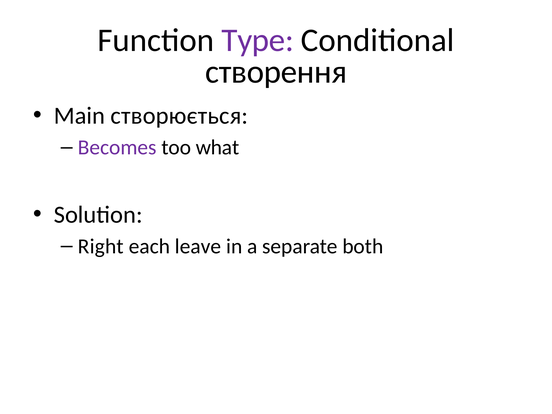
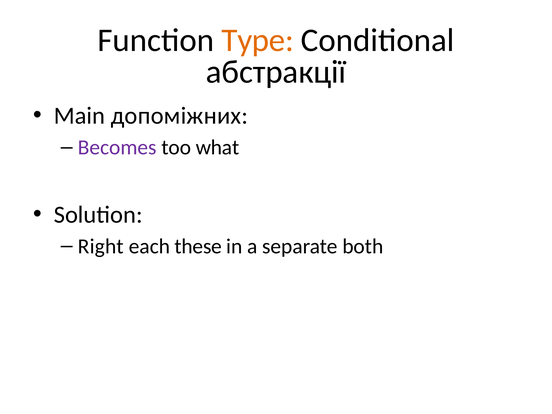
Type colour: purple -> orange (258, 40)
створення: створення -> абстракції (276, 72)
створюється: створюється -> допоміжних (179, 116)
leave: leave -> these (198, 246)
